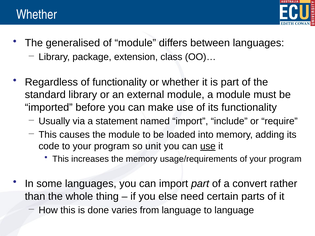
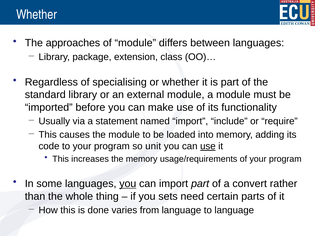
generalised: generalised -> approaches (73, 43)
of functionality: functionality -> specialising (120, 82)
you underline: none -> present (128, 184)
else: else -> sets (168, 197)
